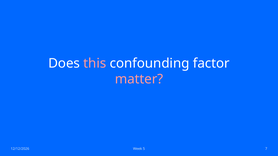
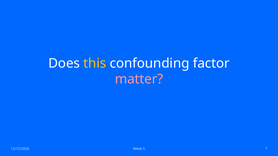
this colour: pink -> yellow (95, 63)
